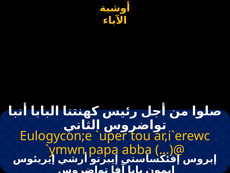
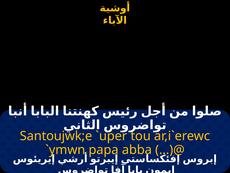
Eulogycon;e: Eulogycon;e -> Santoujwk;e (56, 136)
